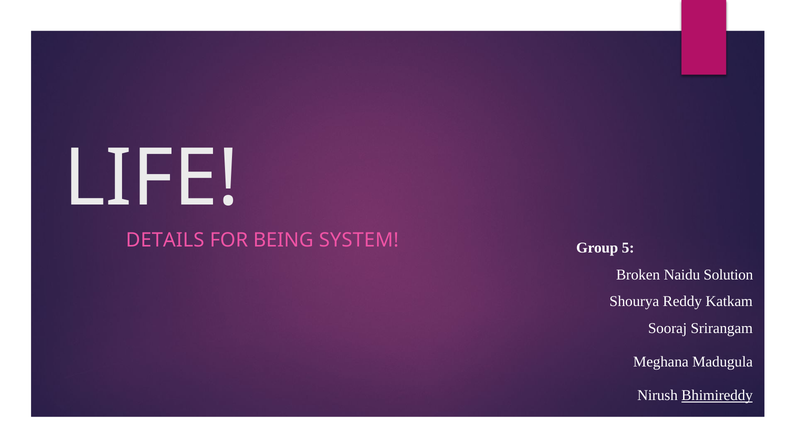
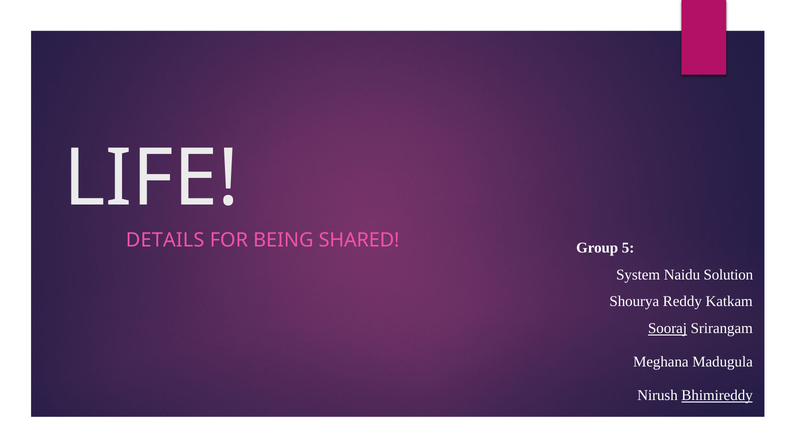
SYSTEM: SYSTEM -> SHARED (359, 240)
Broken: Broken -> System (638, 275)
Sooraj underline: none -> present (668, 328)
